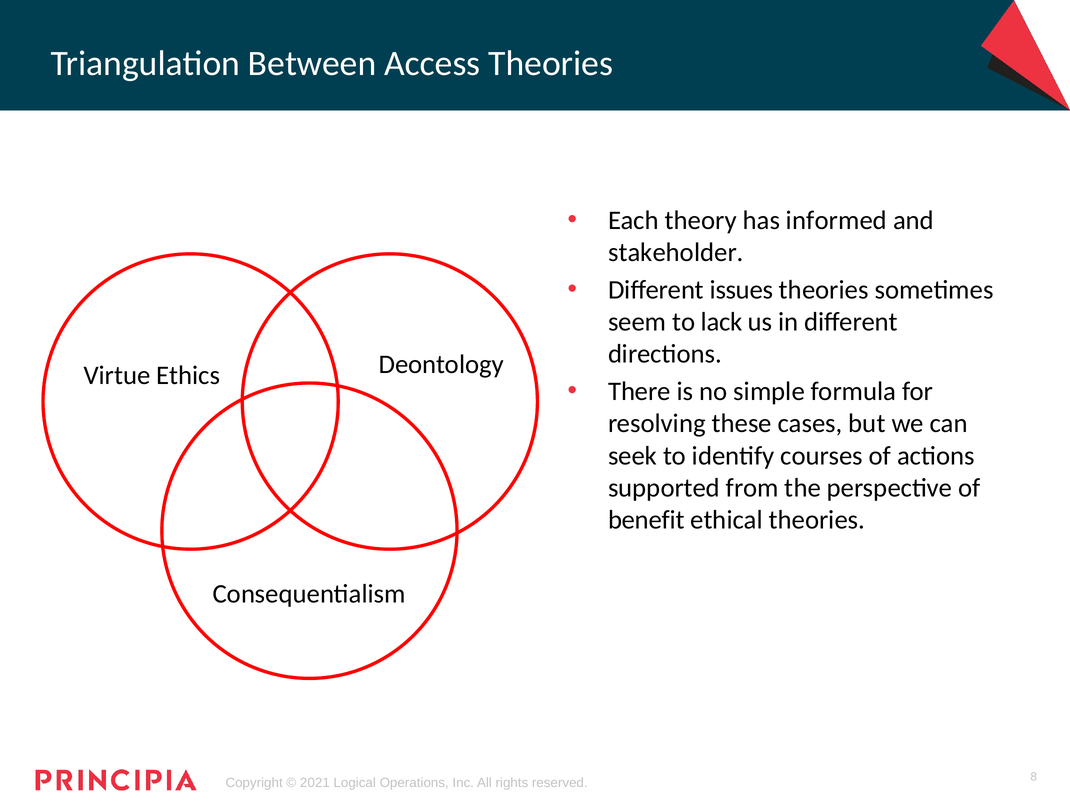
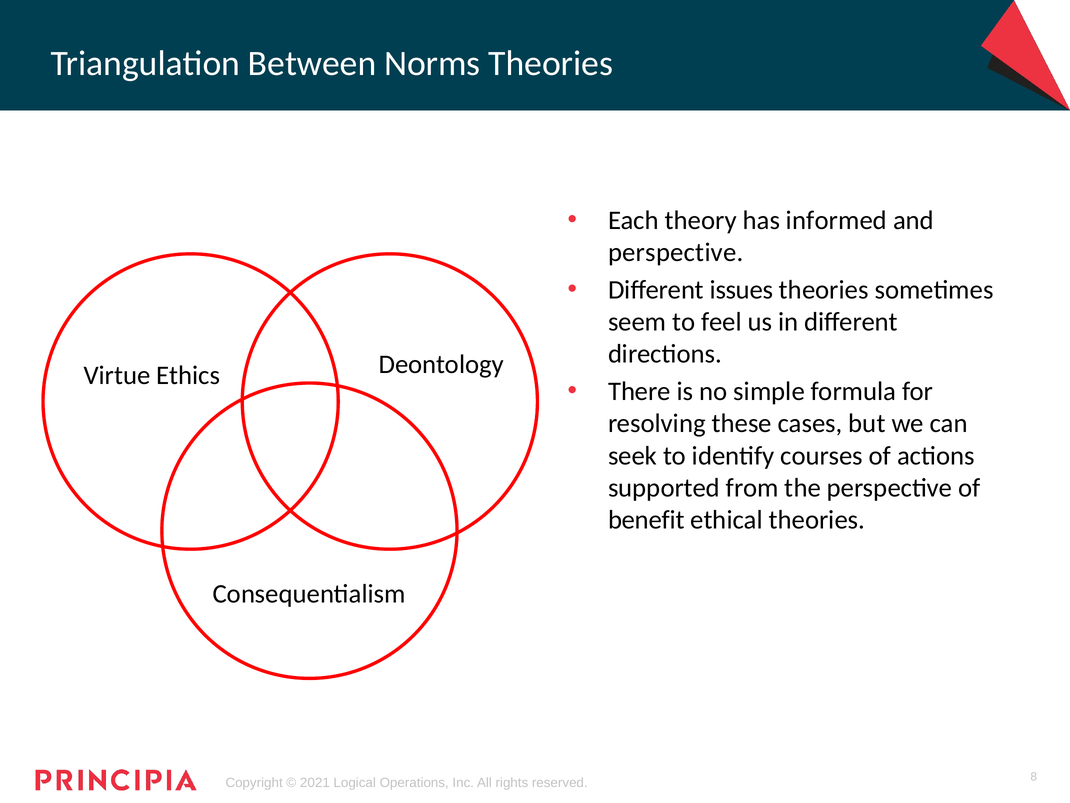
Access: Access -> Norms (432, 64)
stakeholder: stakeholder -> perspective (676, 252)
lack: lack -> feel (721, 322)
